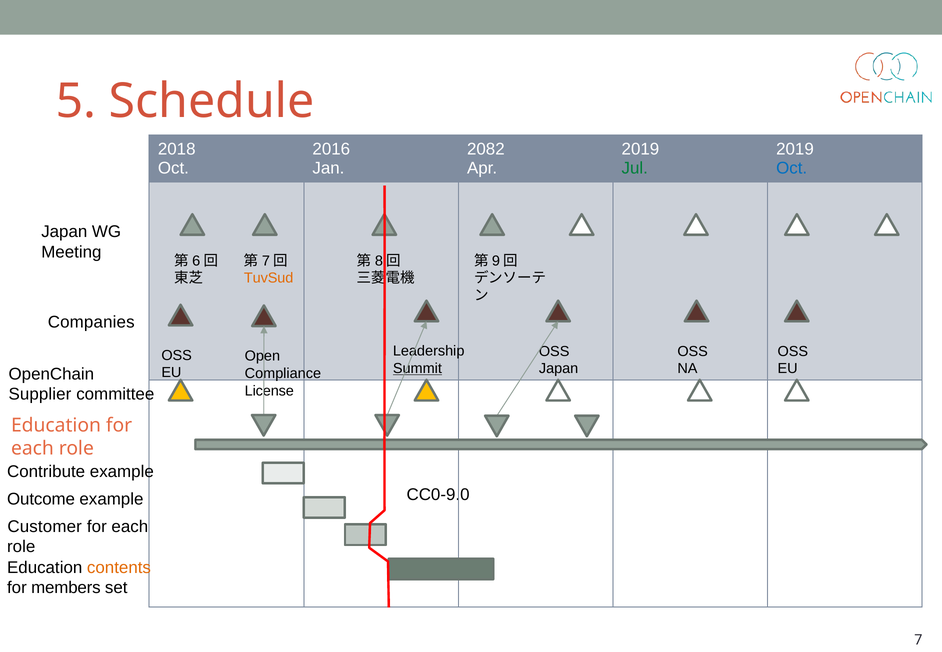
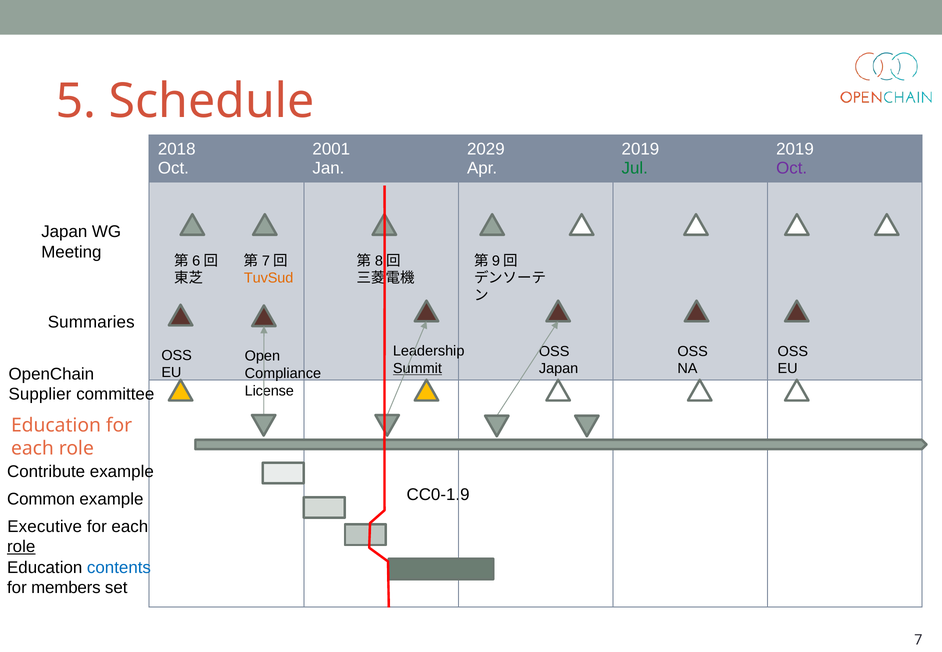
2016: 2016 -> 2001 (331, 149)
2082: 2082 -> 2029 (486, 149)
Oct colour: blue -> purple (792, 168)
Companies: Companies -> Summaries (91, 322)
CC0-9.0: CC0-9.0 -> CC0-1.9 (438, 495)
Outcome: Outcome -> Common (41, 499)
Customer: Customer -> Executive (45, 527)
role underline: none -> present (21, 547)
contents colour: orange -> blue (119, 568)
